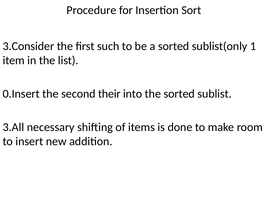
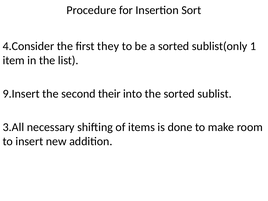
3.Consider: 3.Consider -> 4.Consider (28, 46)
such: such -> they (108, 46)
0.Insert: 0.Insert -> 9.Insert (21, 94)
